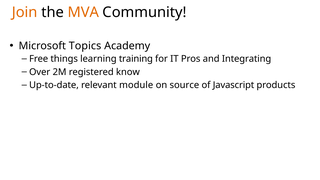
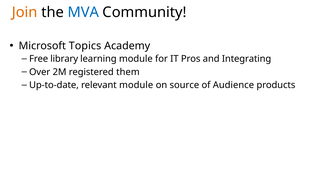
MVA colour: orange -> blue (83, 12)
things: things -> library (64, 59)
learning training: training -> module (136, 59)
know: know -> them (128, 72)
Javascript: Javascript -> Audience (233, 85)
